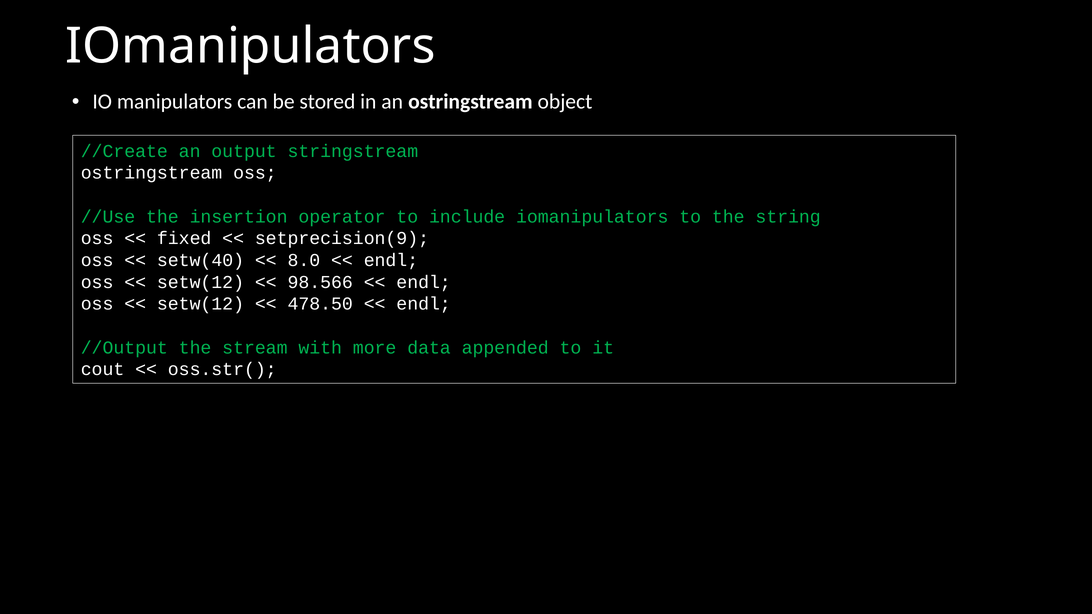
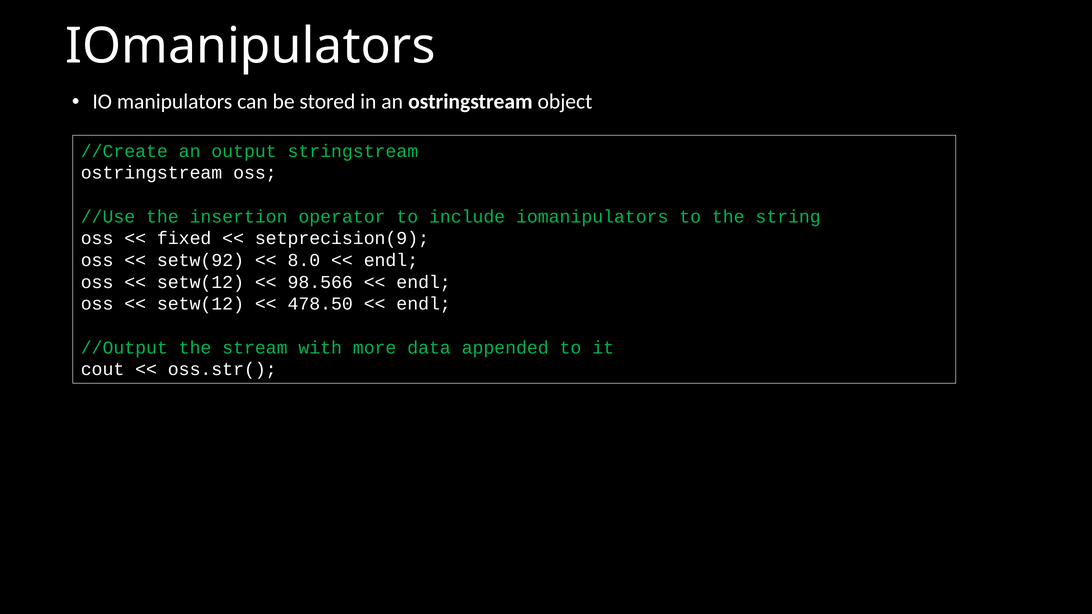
setw(40: setw(40 -> setw(92 (201, 260)
